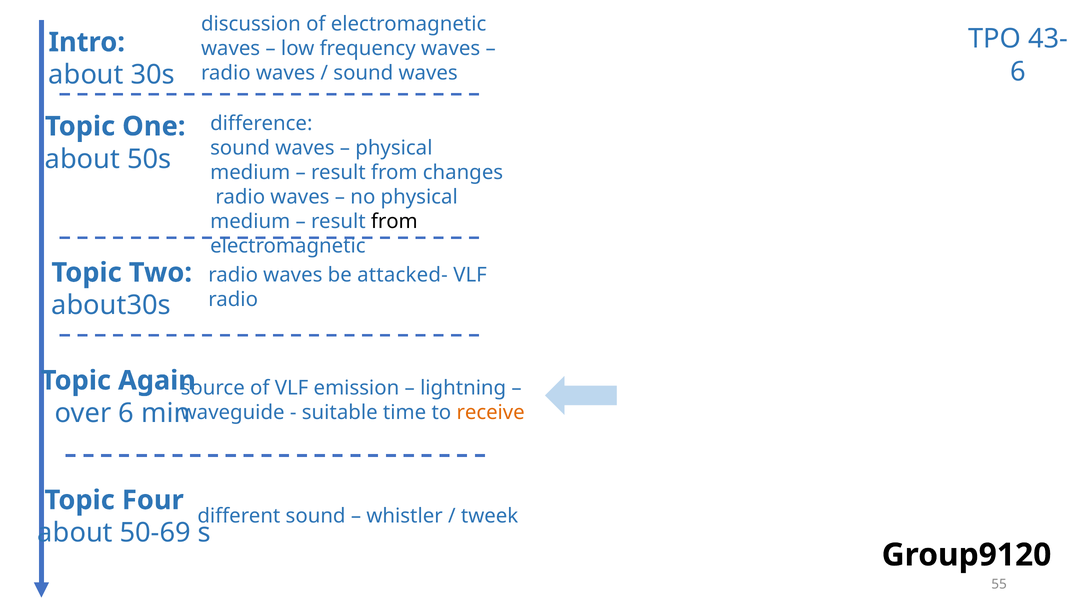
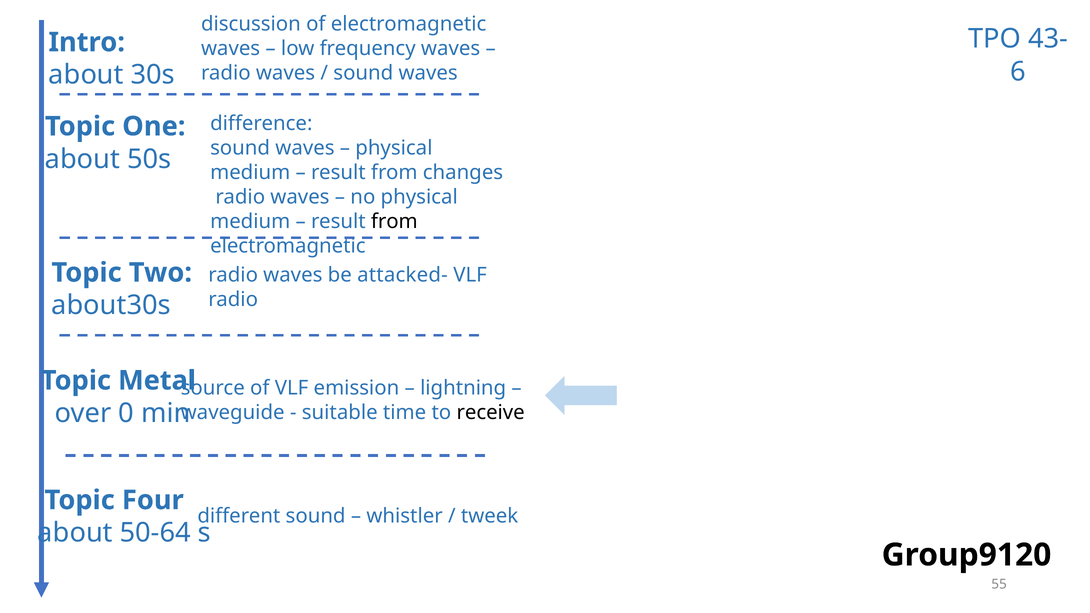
Again: Again -> Metal (157, 381)
over 6: 6 -> 0 (126, 413)
receive colour: orange -> black (491, 413)
50-69: 50-69 -> 50-64 (155, 533)
